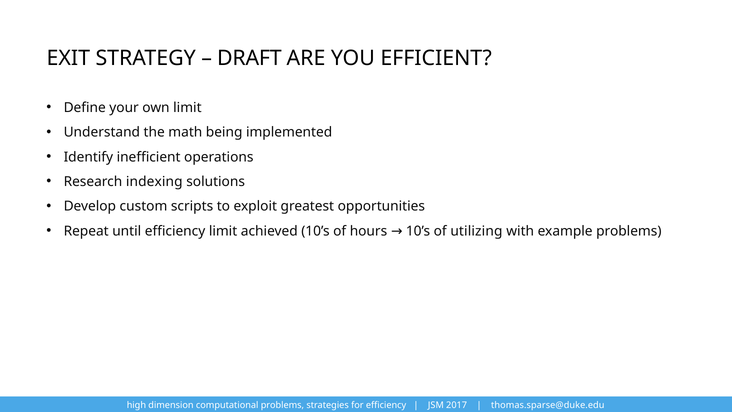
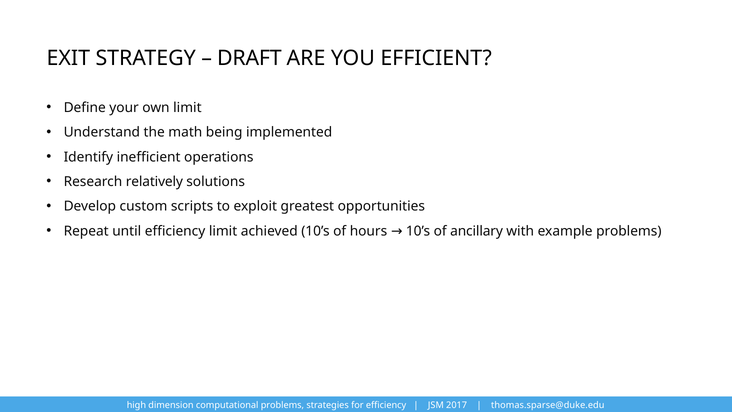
indexing: indexing -> relatively (154, 182)
utilizing: utilizing -> ancillary (477, 231)
